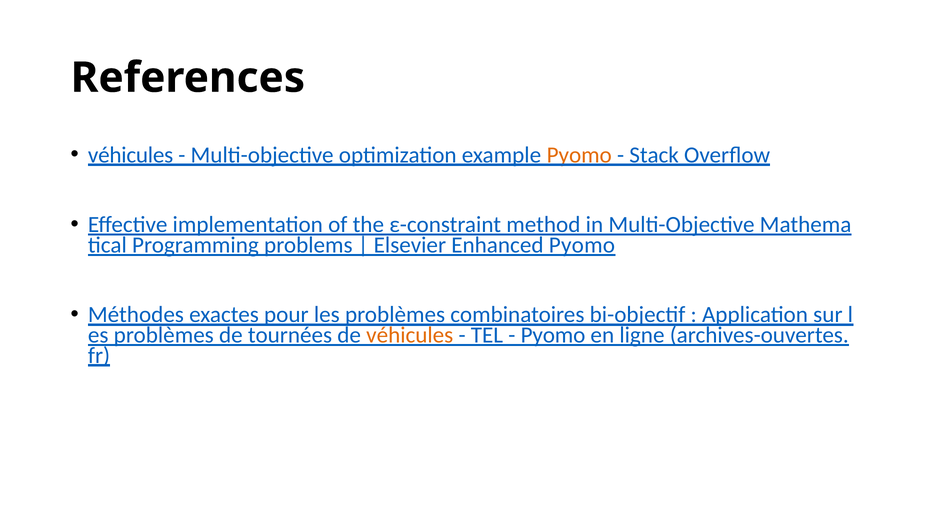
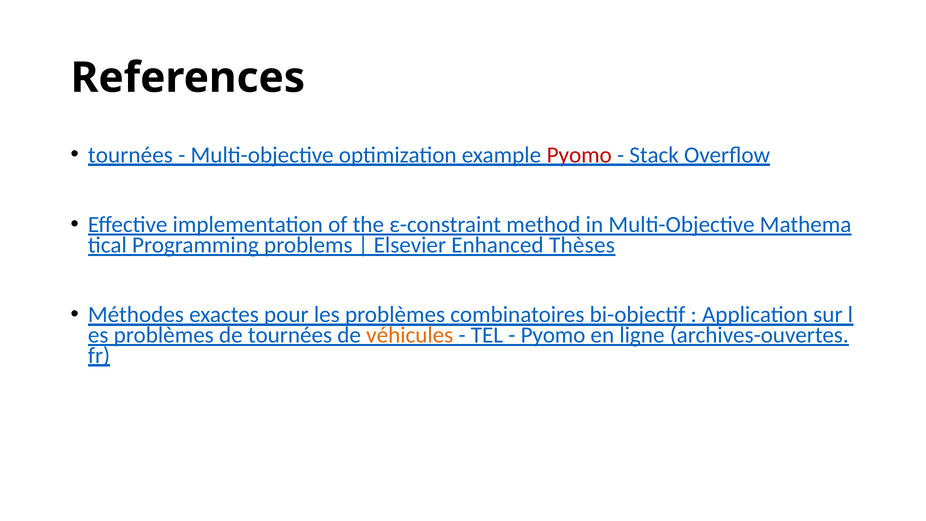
véhicules: véhicules -> tournées (130, 155)
Pyomo colour: orange -> red (579, 155)
Enhanced Pyomo: Pyomo -> Thèses (582, 245)
